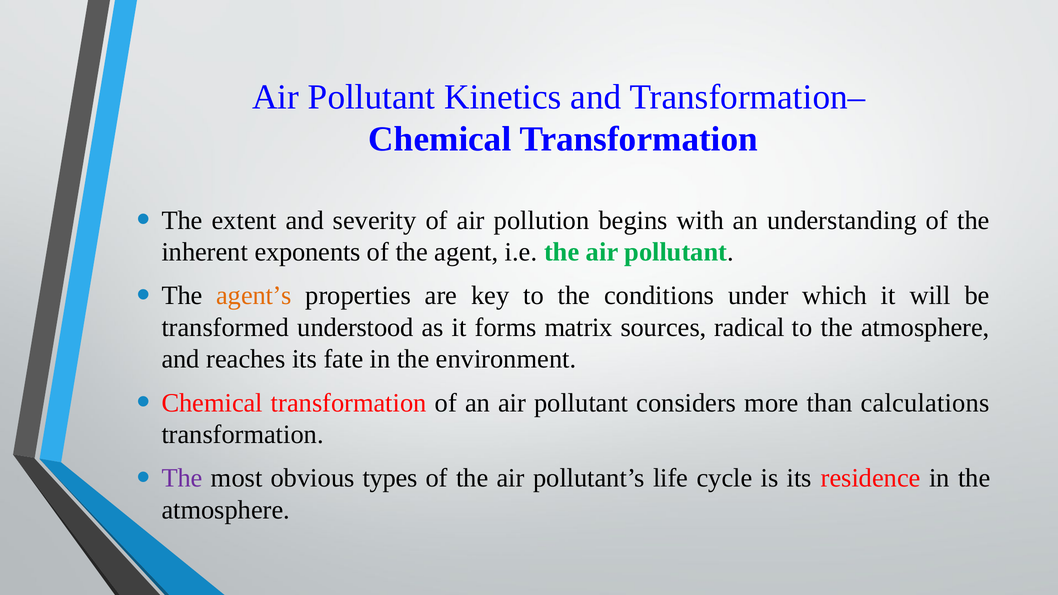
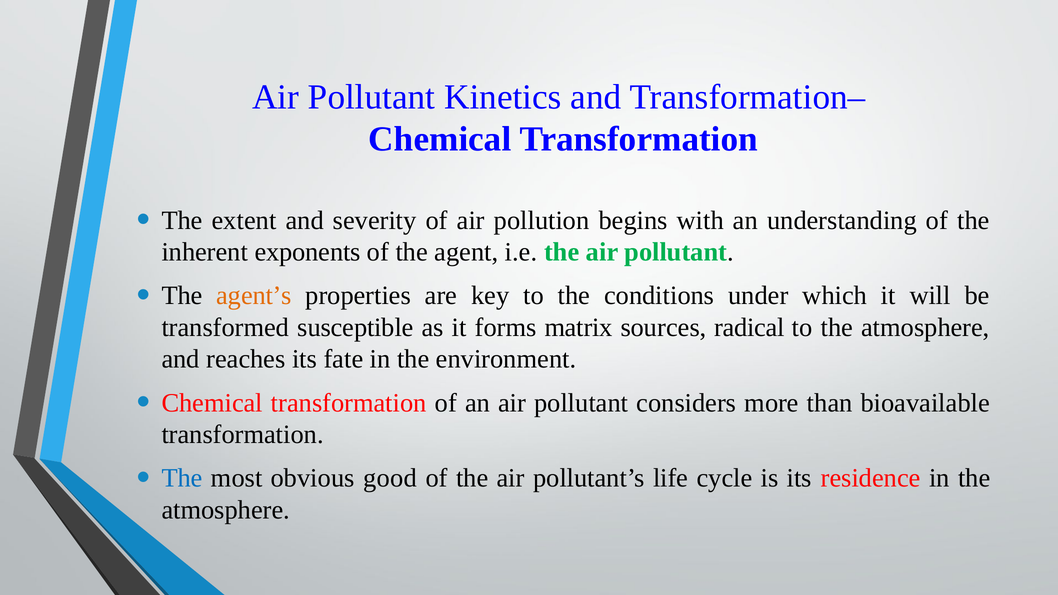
understood: understood -> susceptible (355, 328)
calculations: calculations -> bioavailable (925, 403)
The colour: purple -> blue (182, 478)
types: types -> good (390, 478)
